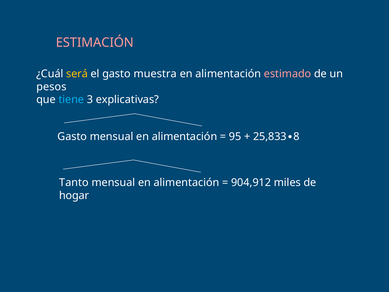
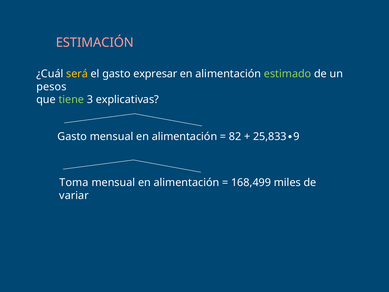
muestra: muestra -> expresar (155, 74)
estimado colour: pink -> light green (288, 74)
tiene colour: light blue -> light green (71, 100)
95: 95 -> 82 (235, 136)
8: 8 -> 9 (297, 136)
Tanto: Tanto -> Toma (74, 182)
904,912: 904,912 -> 168,499 (251, 182)
hogar: hogar -> variar (74, 195)
